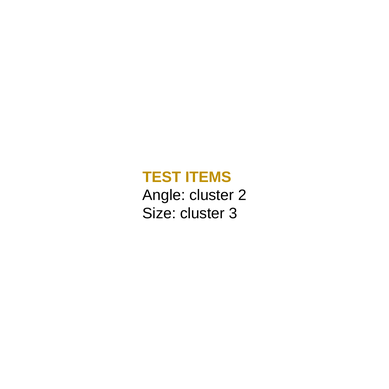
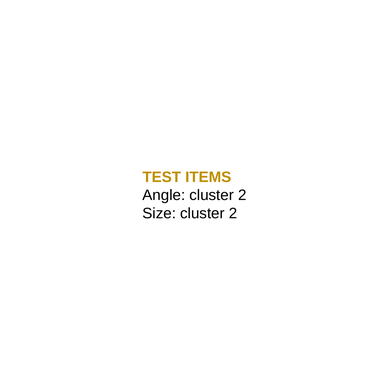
Size cluster 3: 3 -> 2 (233, 213)
